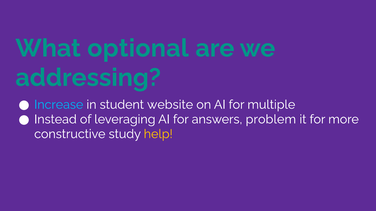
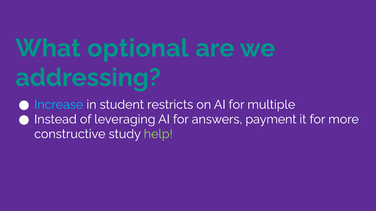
website: website -> restricts (170, 105)
problem: problem -> payment (271, 120)
help colour: yellow -> light green (158, 134)
